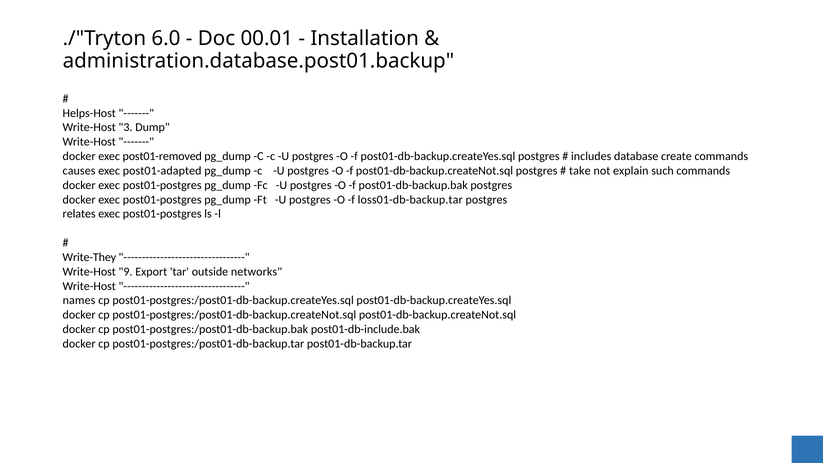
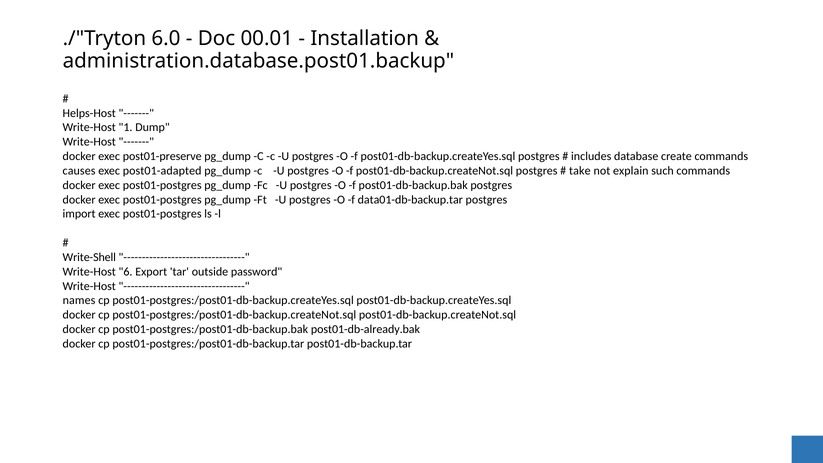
3: 3 -> 1 (126, 128)
post01-removed: post01-removed -> post01-preserve (162, 156)
loss01-db-backup.tar: loss01-db-backup.tar -> data01-db-backup.tar (410, 200)
relates: relates -> import (79, 214)
Write-They: Write-They -> Write-Shell (89, 257)
9: 9 -> 6 (126, 272)
networks: networks -> password (257, 272)
post01-db-include.bak: post01-db-include.bak -> post01-db-already.bak (365, 329)
